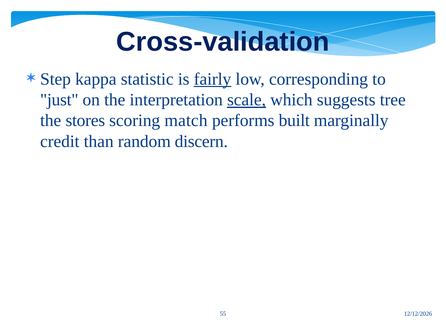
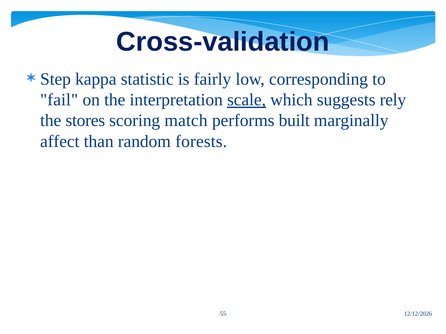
fairly underline: present -> none (212, 79)
just: just -> fail (59, 100)
tree: tree -> rely (393, 100)
credit: credit -> affect (60, 142)
discern: discern -> forests (201, 142)
